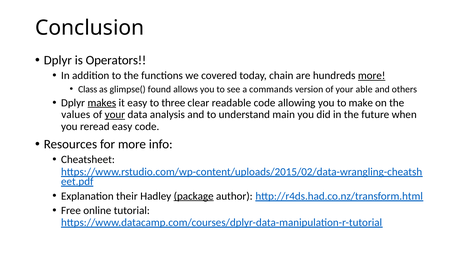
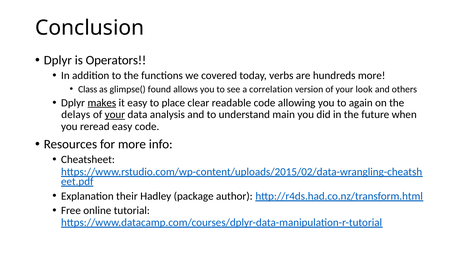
chain: chain -> verbs (281, 76)
more underline: present -> none (372, 76)
commands: commands -> correlation (271, 89)
able: able -> look (364, 89)
three: three -> place (173, 103)
make: make -> again (361, 103)
values: values -> delays (76, 115)
package underline: present -> none (194, 196)
